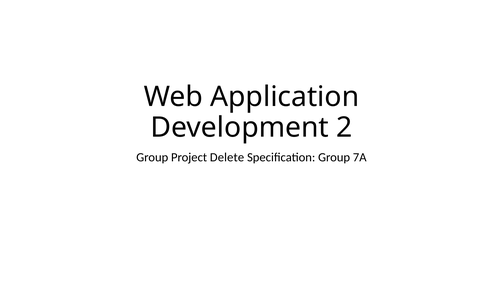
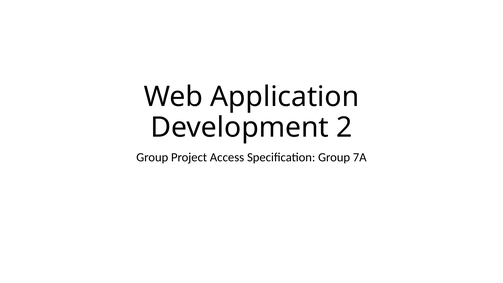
Delete: Delete -> Access (227, 157)
